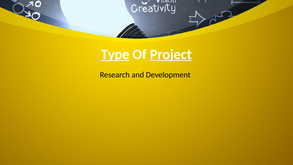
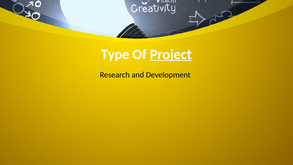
Type underline: present -> none (115, 54)
